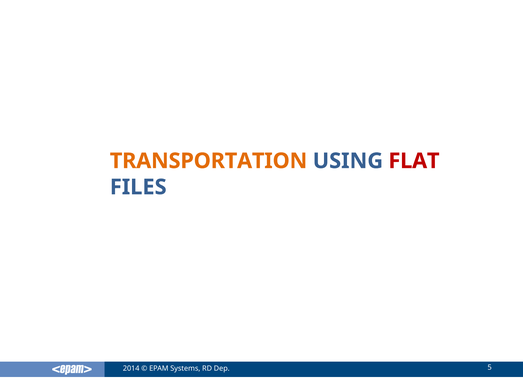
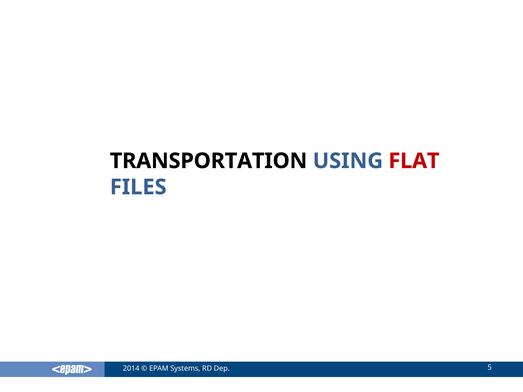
TRANSPORTATION colour: orange -> black (209, 161)
